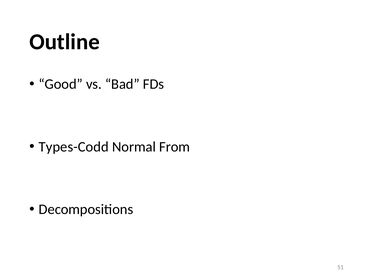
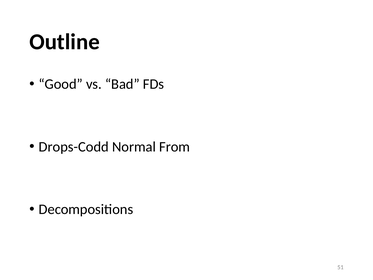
Types-Codd: Types-Codd -> Drops-Codd (74, 147)
